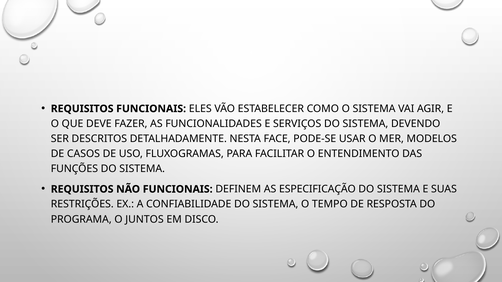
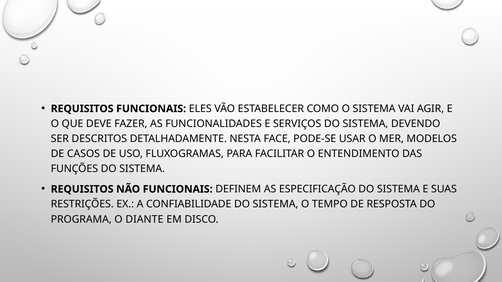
JUNTOS: JUNTOS -> DIANTE (144, 220)
